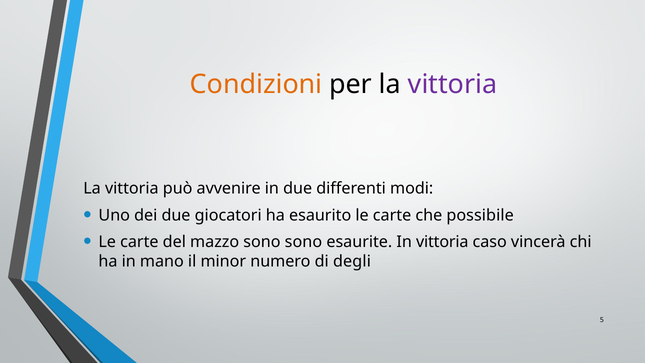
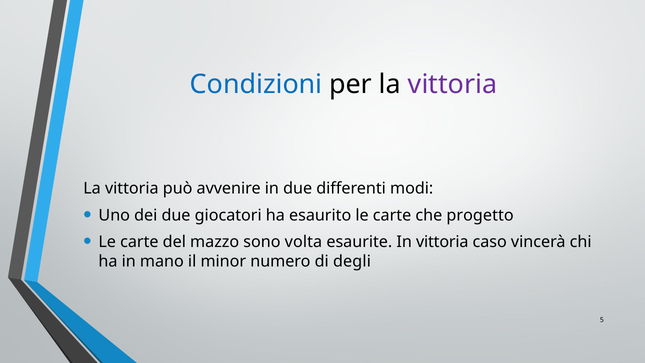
Condizioni colour: orange -> blue (256, 85)
possibile: possibile -> progetto (480, 215)
sono sono: sono -> volta (303, 242)
